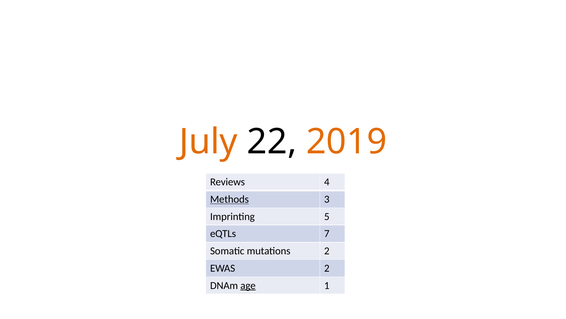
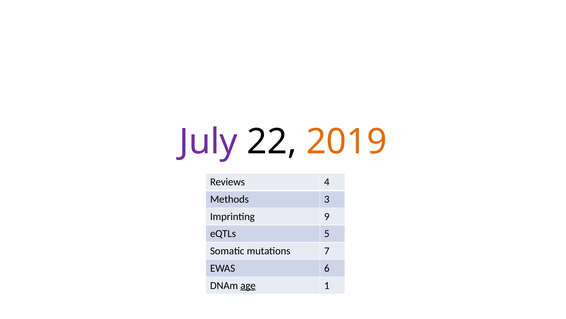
July colour: orange -> purple (208, 141)
Methods underline: present -> none (229, 199)
5: 5 -> 9 (327, 216)
7: 7 -> 5 (327, 233)
mutations 2: 2 -> 7 (327, 251)
EWAS 2: 2 -> 6 (327, 268)
